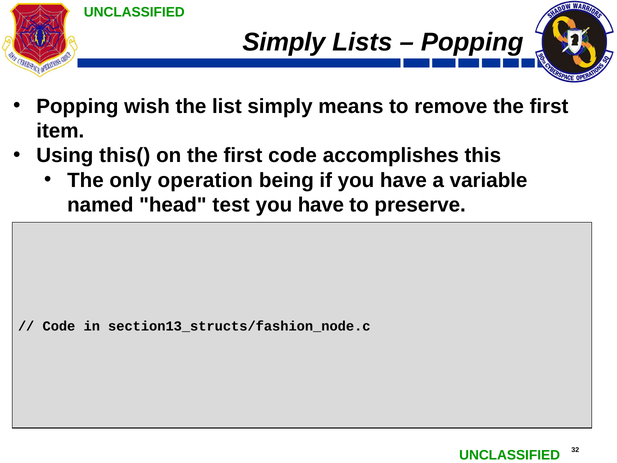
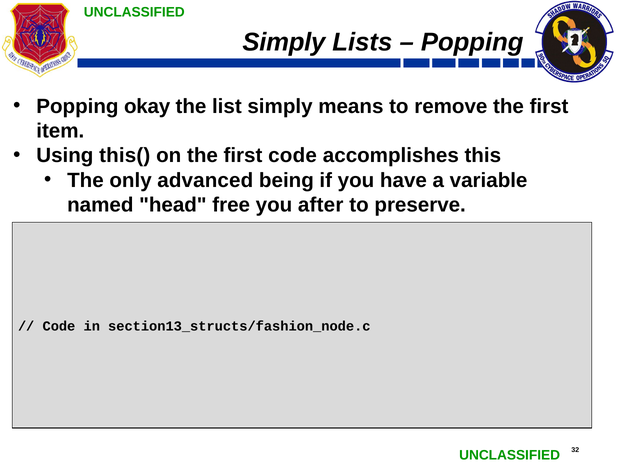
wish: wish -> okay (147, 106)
operation: operation -> advanced (205, 180)
test: test -> free (231, 205)
have: have -> after (321, 205)
